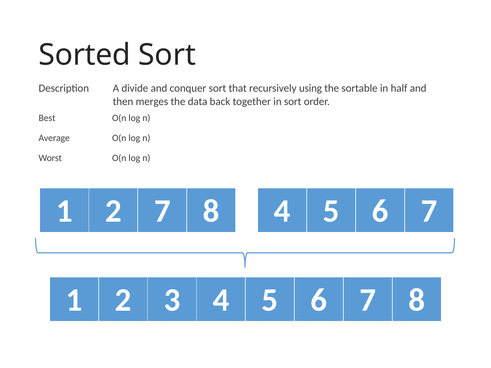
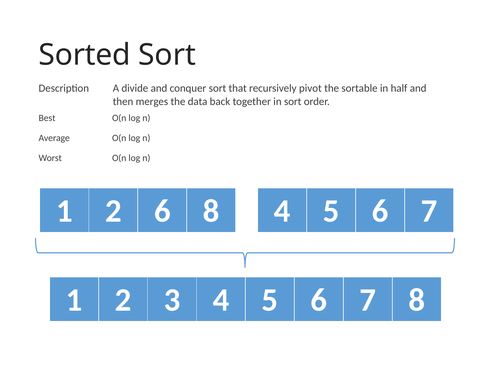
using: using -> pivot (310, 88)
2 7: 7 -> 6 (162, 211)
